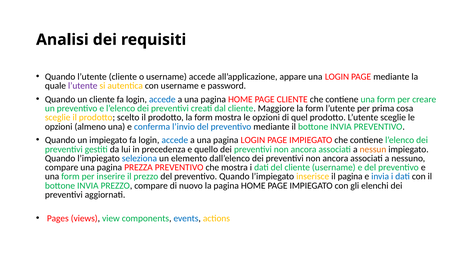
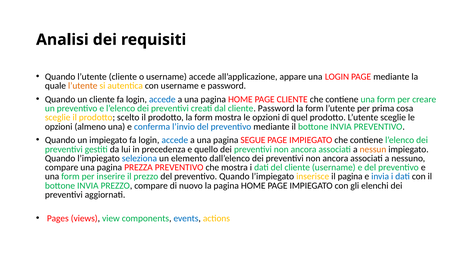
l’utente colour: purple -> orange (83, 86)
cliente Maggiore: Maggiore -> Password (276, 108)
pagina LOGIN: LOGIN -> SEGUE (253, 140)
